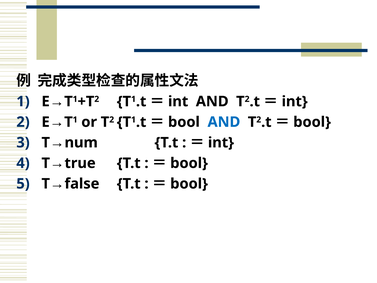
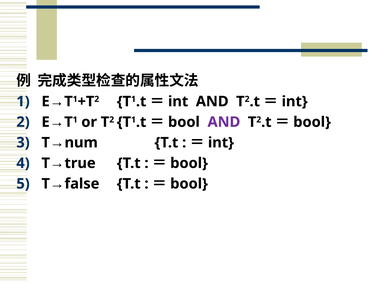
AND colour: blue -> purple (224, 122)
